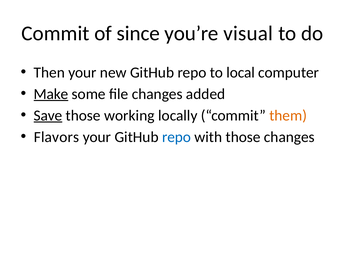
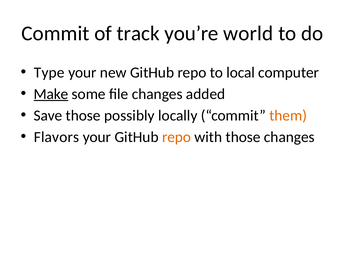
since: since -> track (138, 33)
visual: visual -> world (248, 33)
Then: Then -> Type (49, 72)
Save underline: present -> none (48, 115)
working: working -> possibly (129, 115)
repo colour: blue -> orange (177, 137)
